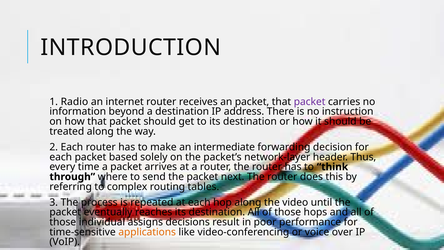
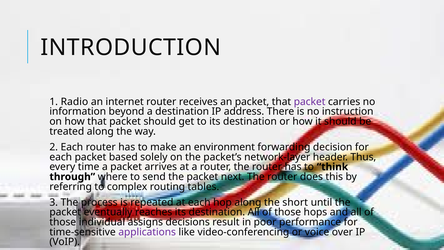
intermediate: intermediate -> environment (224, 147)
video: video -> short (295, 202)
applications colour: orange -> purple (147, 232)
